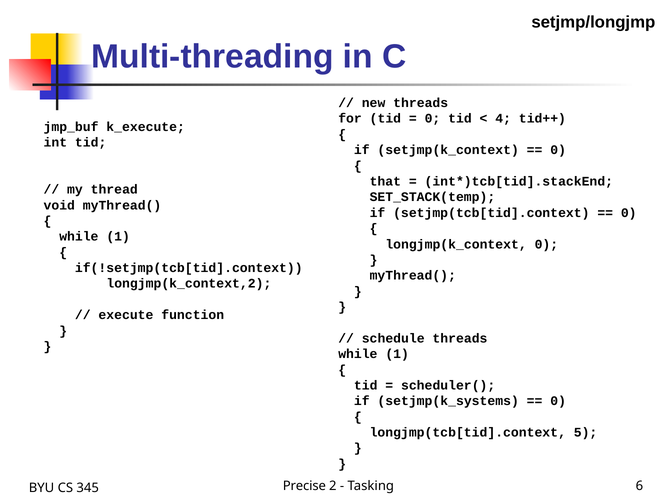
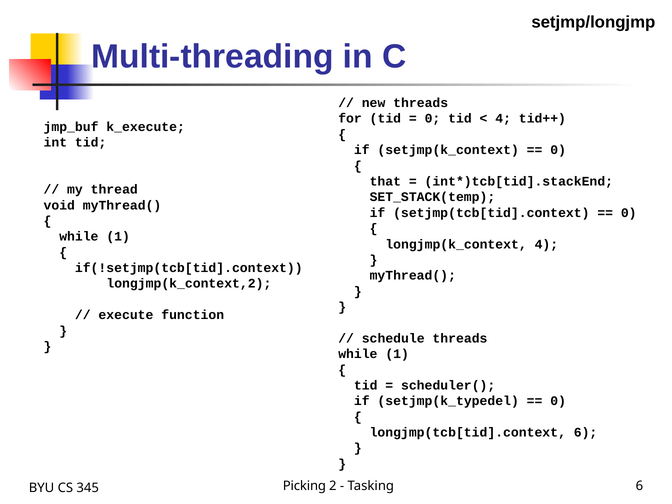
longjmp(k_context 0: 0 -> 4 (546, 244)
setjmp(k_systems: setjmp(k_systems -> setjmp(k_typedel (448, 401)
longjmp(tcb[tid].context 5: 5 -> 6 (586, 432)
Precise: Precise -> Picking (304, 486)
